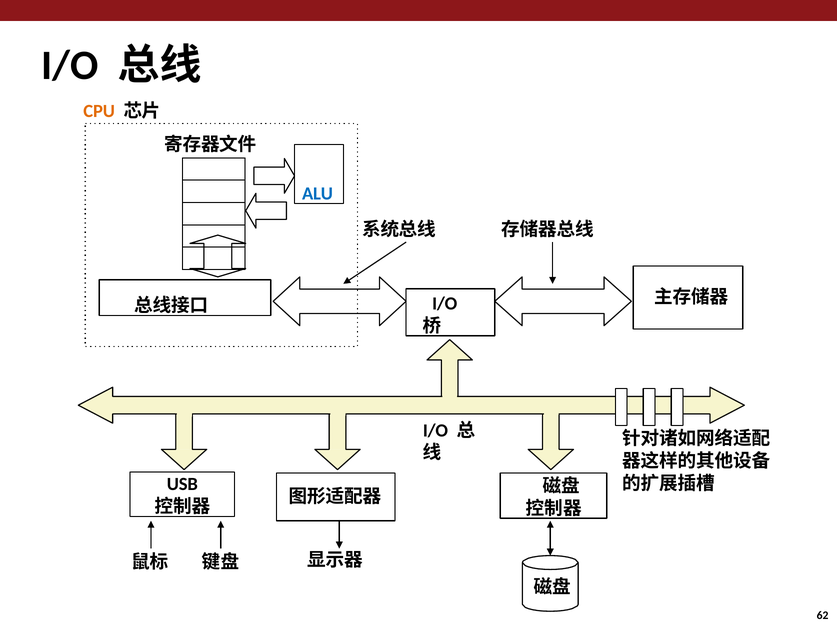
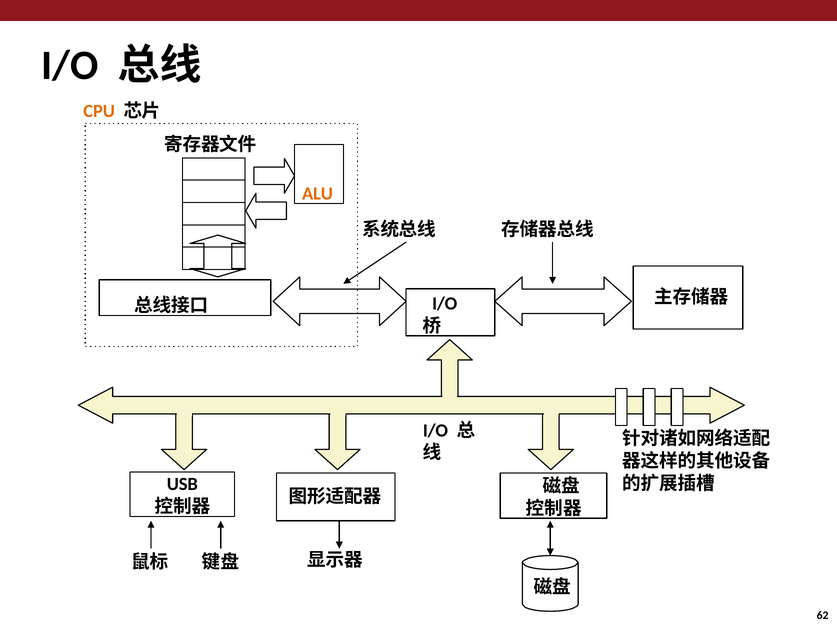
ALU colour: blue -> orange (317, 194)
